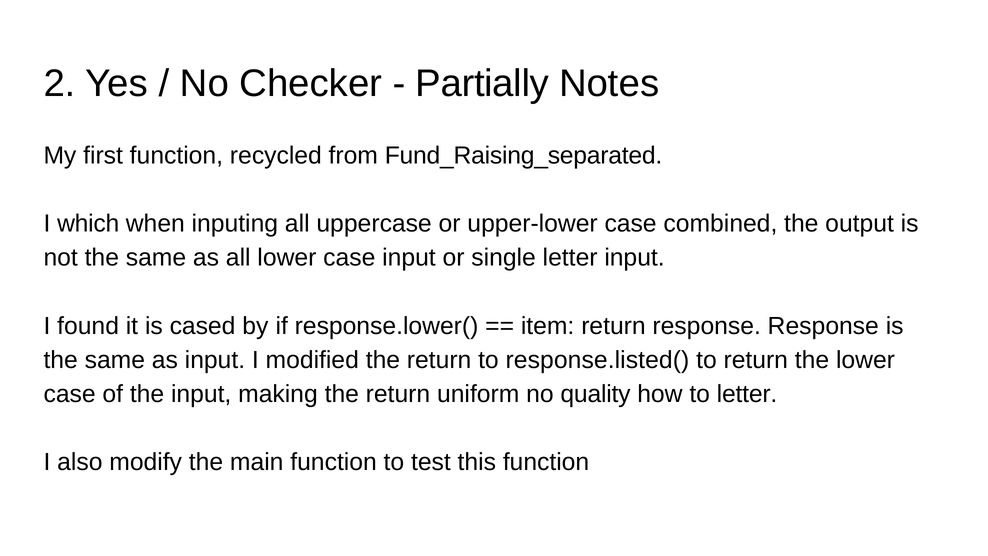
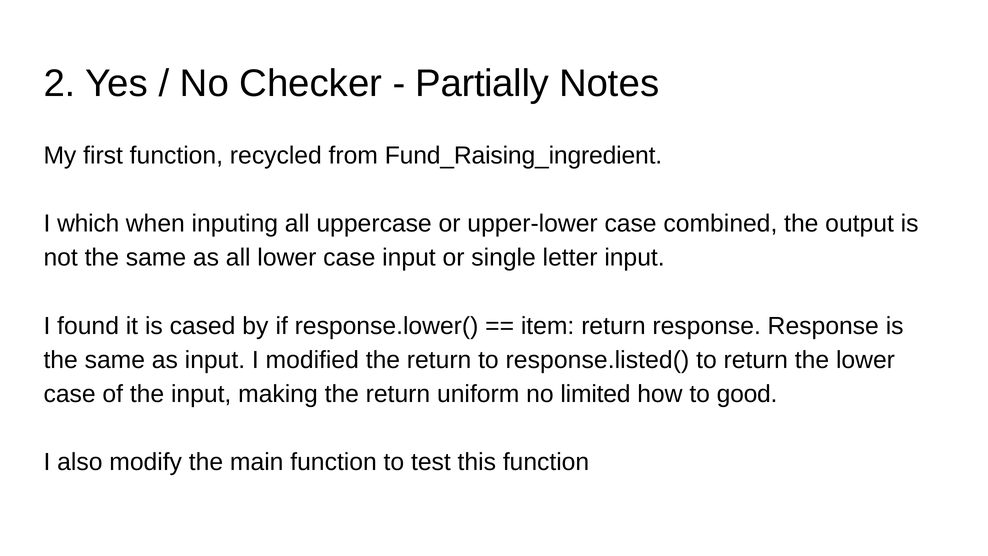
Fund_Raising_separated: Fund_Raising_separated -> Fund_Raising_ingredient (523, 155)
quality: quality -> limited (596, 394)
to letter: letter -> good (747, 394)
